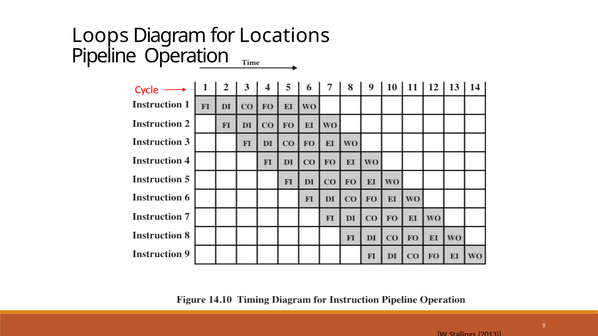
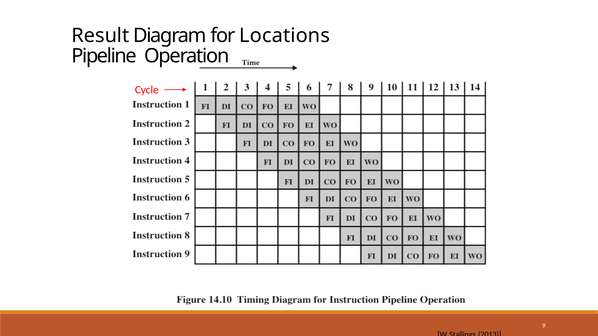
Loops: Loops -> Result (100, 36)
